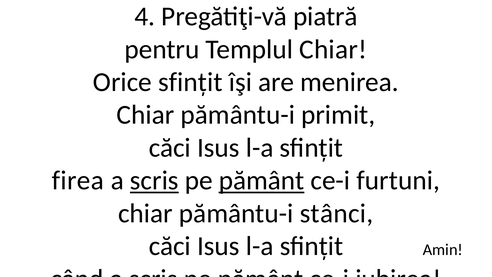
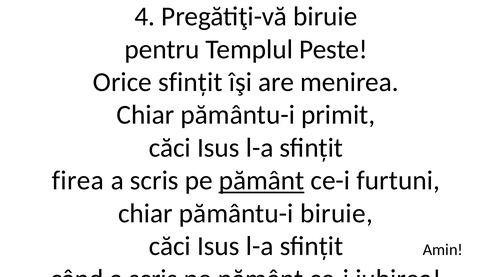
Pregătiţi-vă piatră: piatră -> biruie (325, 16)
Templul Chiar: Chiar -> Peste (333, 49)
scris underline: present -> none (154, 180)
pământu-i stânci: stânci -> biruie (336, 213)
